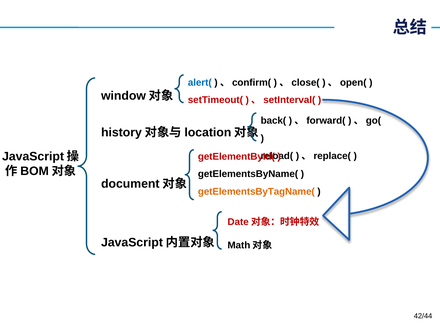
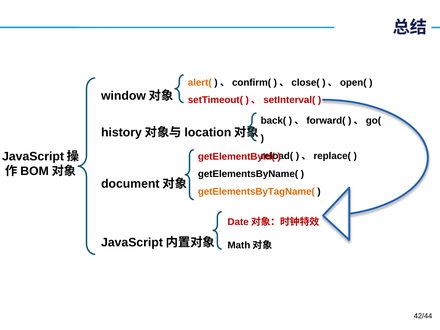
alert( colour: blue -> orange (200, 83)
